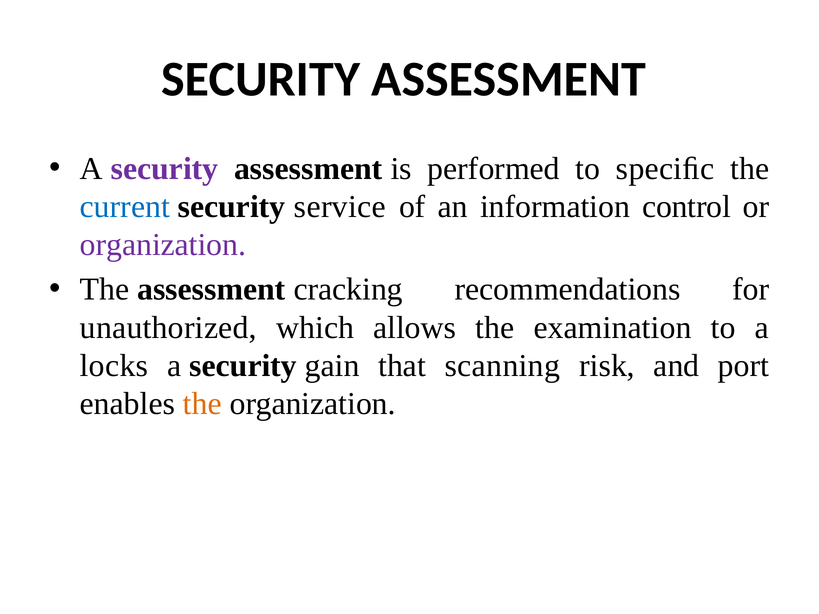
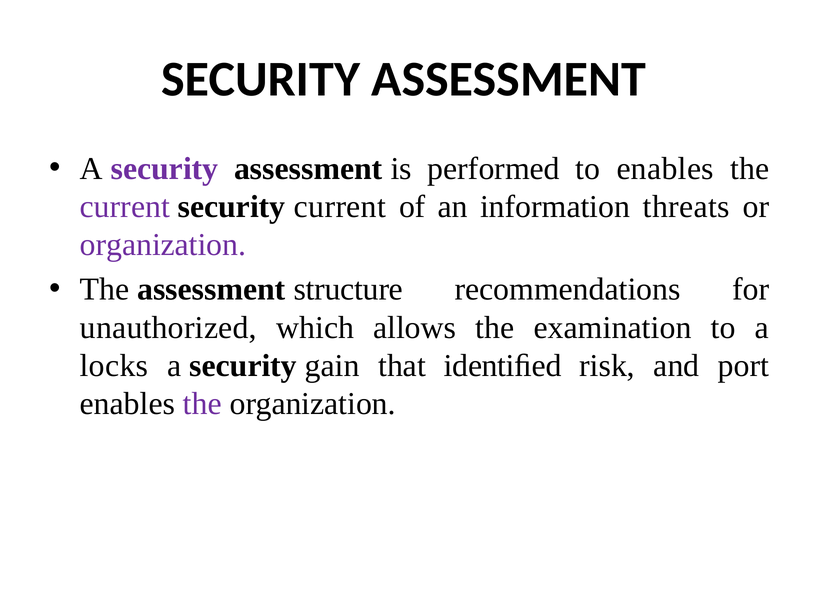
to speciﬁc: speciﬁc -> enables (665, 169)
current colour: blue -> purple (125, 207)
security service: service -> current (340, 207)
control: control -> threats (686, 207)
cracking: cracking -> structure (348, 290)
scanning: scanning -> identiﬁed (503, 366)
the colour: orange -> purple (202, 404)
